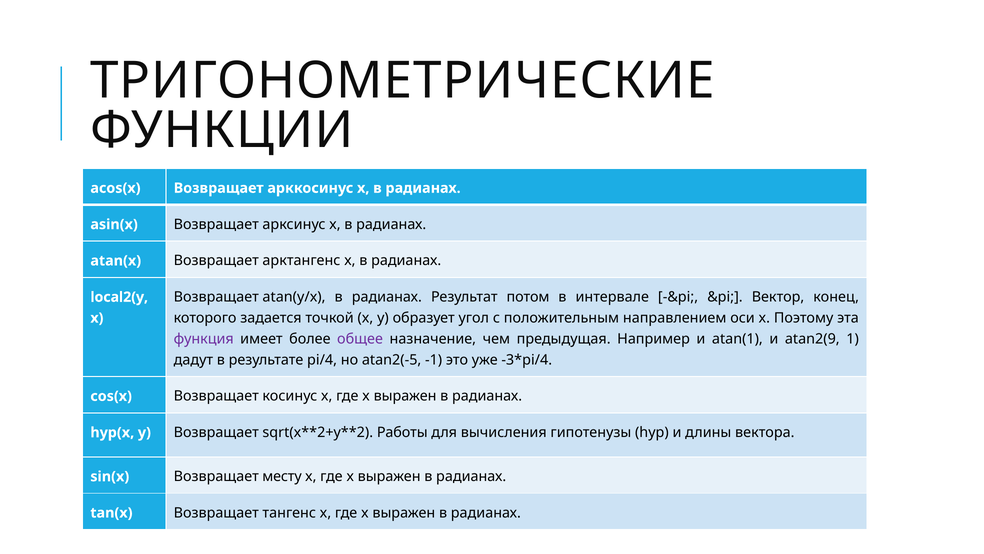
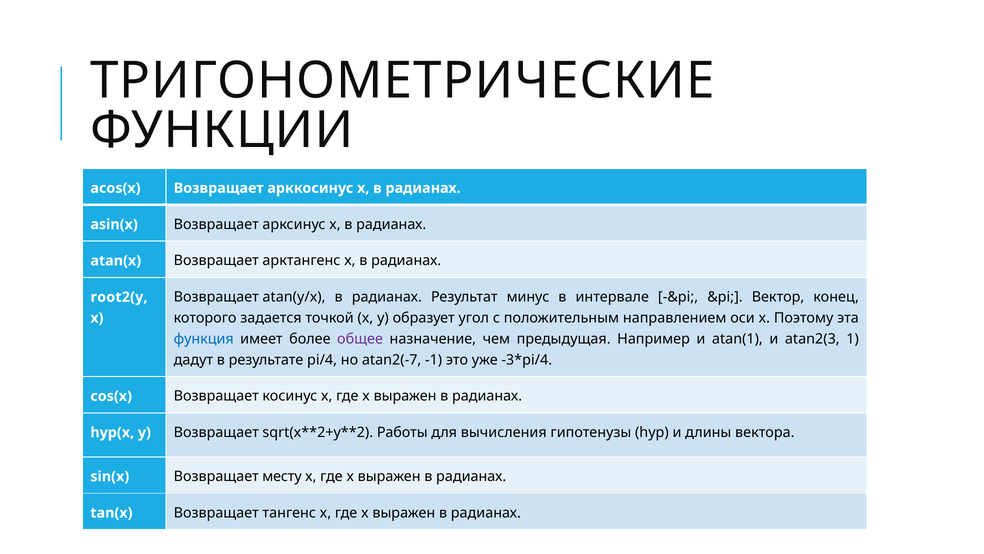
потом: потом -> минус (528, 297)
local2(y: local2(y -> root2(y (119, 297)
функция colour: purple -> blue (204, 339)
atan2(9: atan2(9 -> atan2(3 (812, 339)
atan2(-5: atan2(-5 -> atan2(-7 (392, 360)
